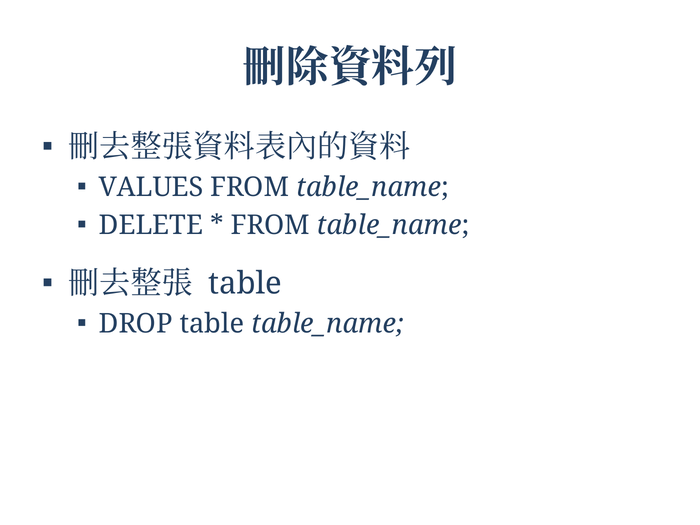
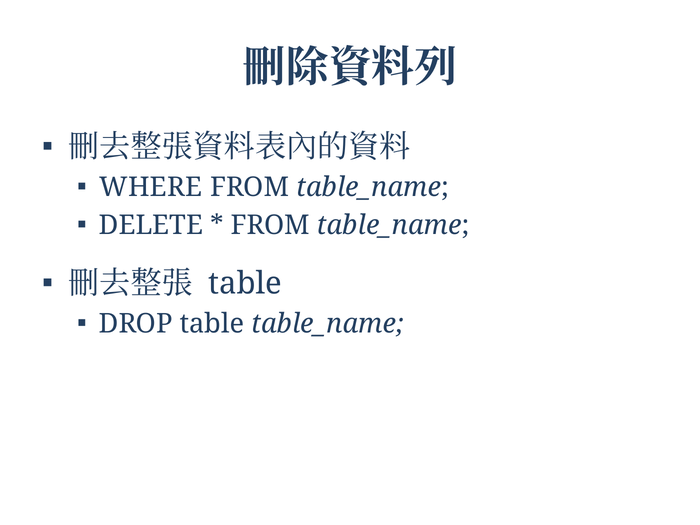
VALUES: VALUES -> WHERE (151, 187)
